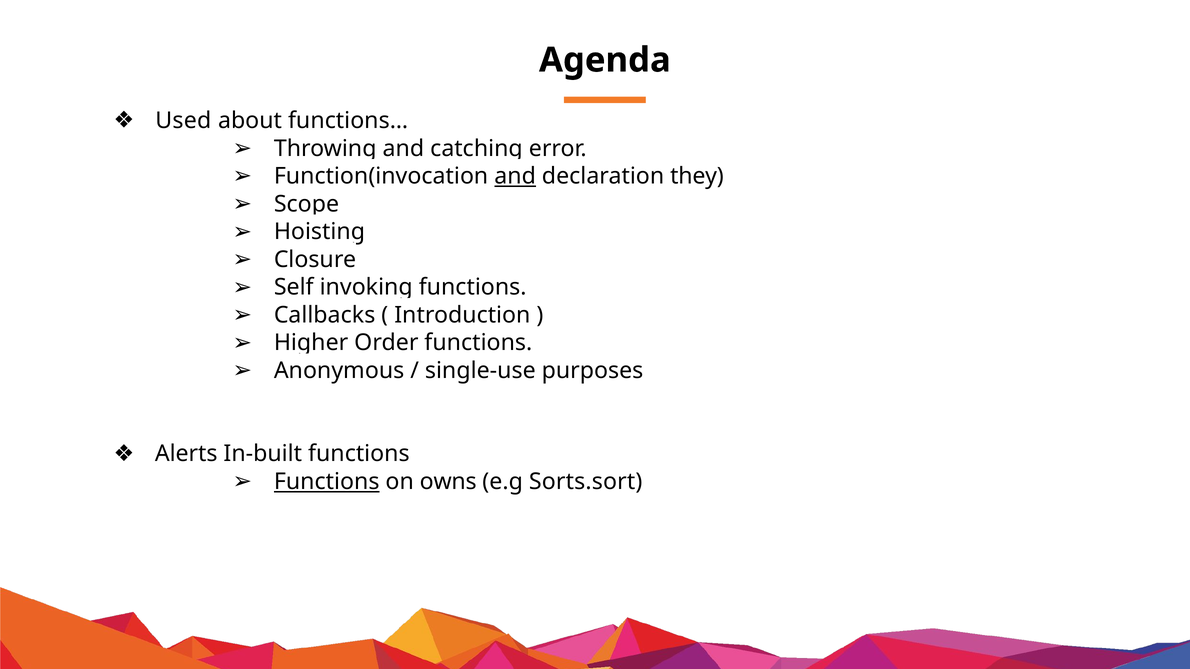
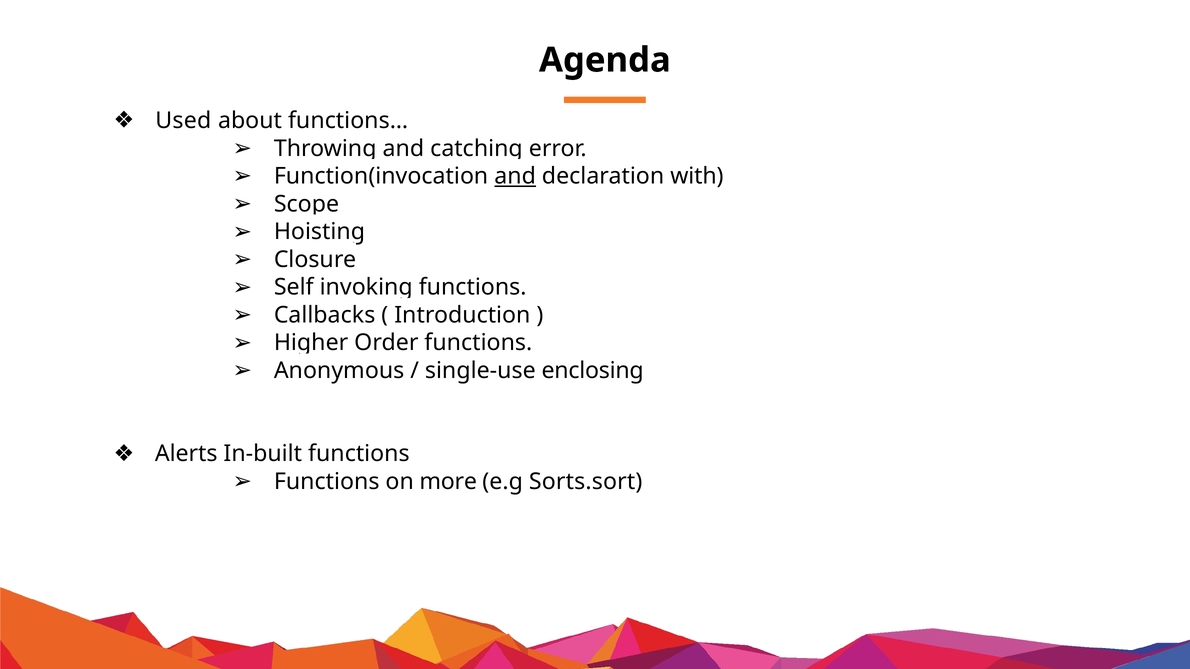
they: they -> with (697, 176)
purposes: purposes -> enclosing (593, 371)
Functions underline: present -> none (327, 482)
owns: owns -> more (448, 482)
